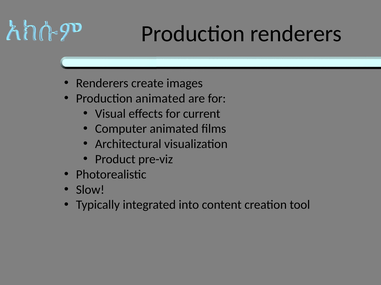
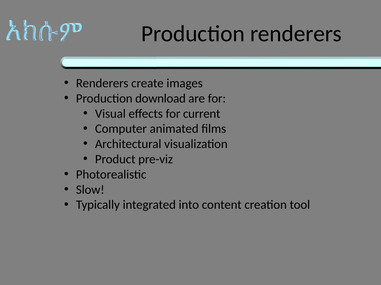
Production animated: animated -> download (160, 99)
